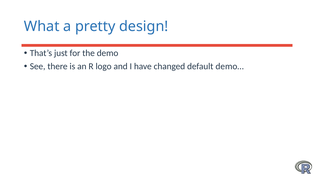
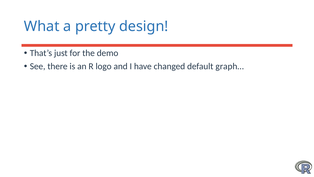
demo…: demo… -> graph… (230, 66)
